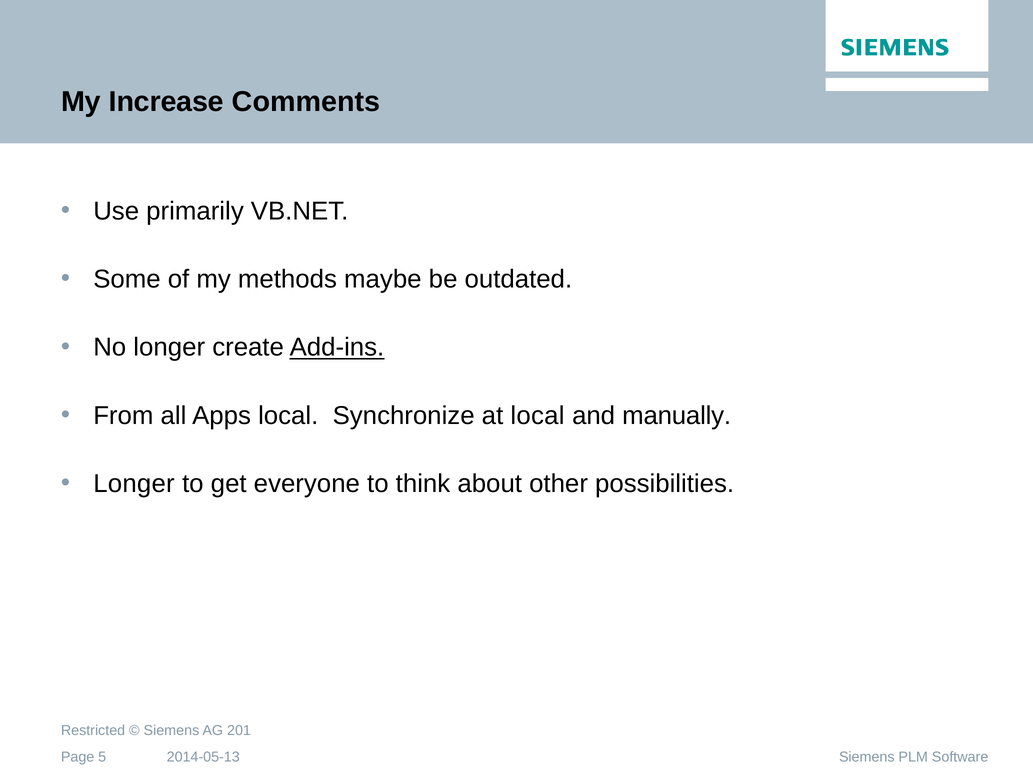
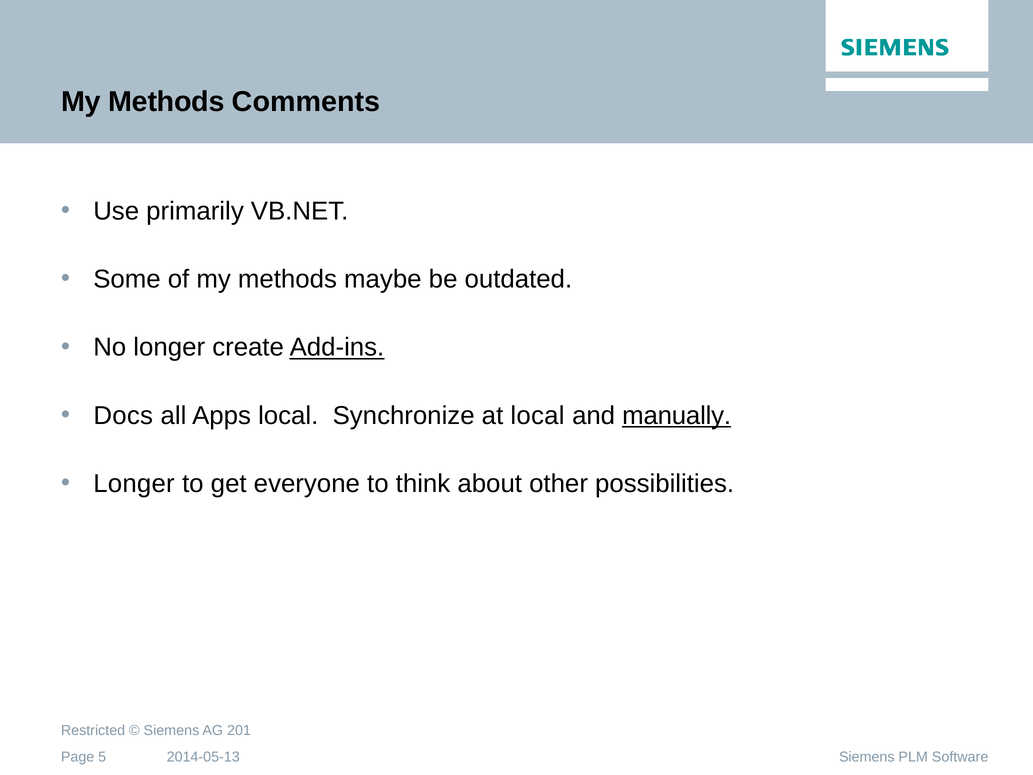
Increase: Increase -> Methods (166, 102)
From: From -> Docs (123, 415)
manually underline: none -> present (677, 415)
